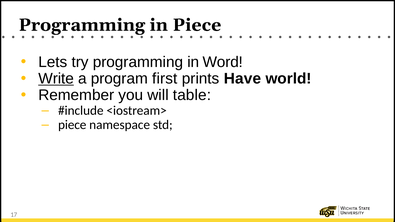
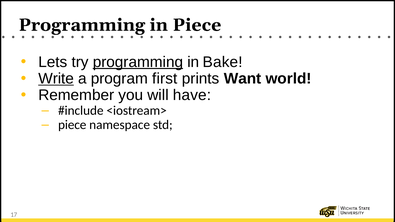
programming underline: none -> present (138, 62)
Word: Word -> Bake (223, 62)
Have: Have -> Want (243, 79)
table: table -> have (192, 95)
